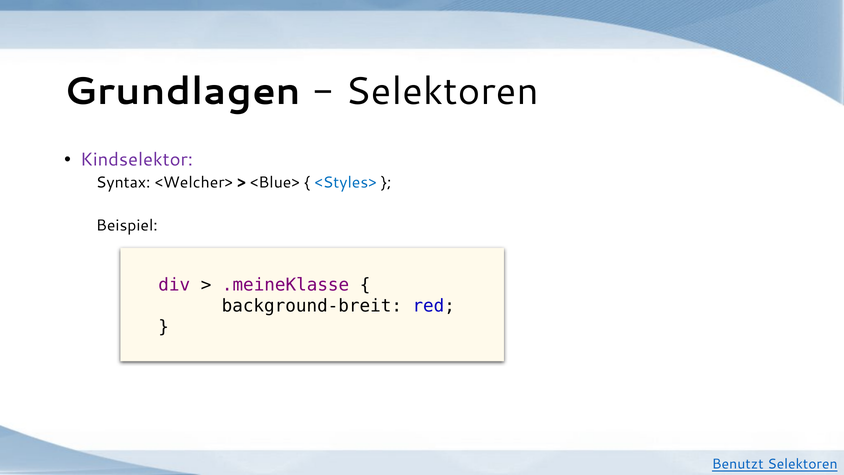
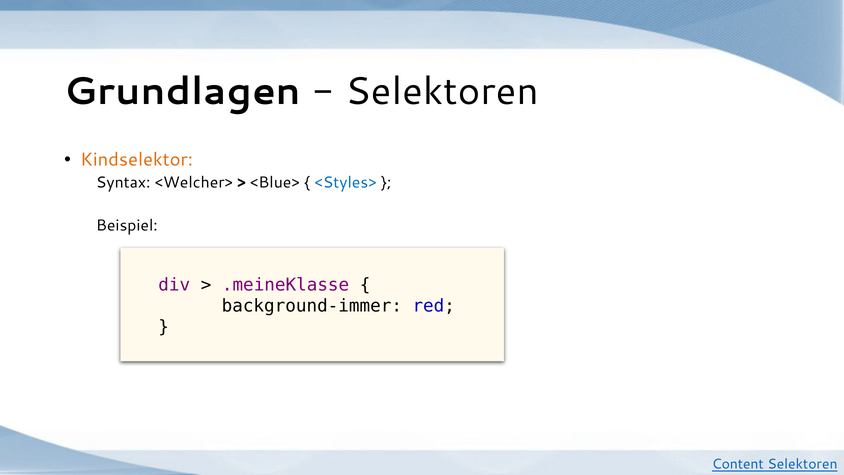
Kindselektor colour: purple -> orange (137, 160)
background-breit: background-breit -> background-immer (312, 306)
Benutzt: Benutzt -> Content (738, 464)
